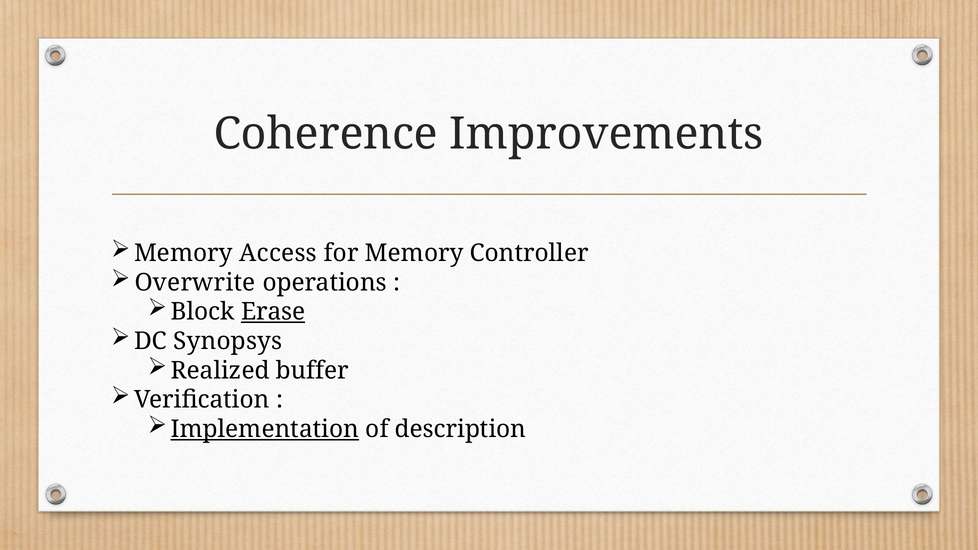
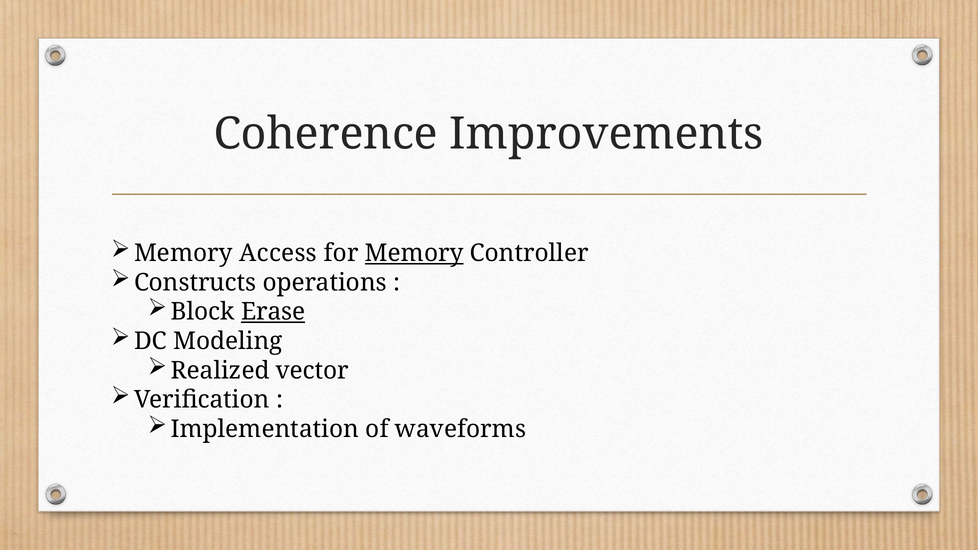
Memory underline: none -> present (414, 253)
Overwrite: Overwrite -> Constructs (195, 283)
Synopsys: Synopsys -> Modeling (228, 341)
buffer: buffer -> vector (312, 371)
Implementation underline: present -> none (265, 429)
description: description -> waveforms (460, 429)
